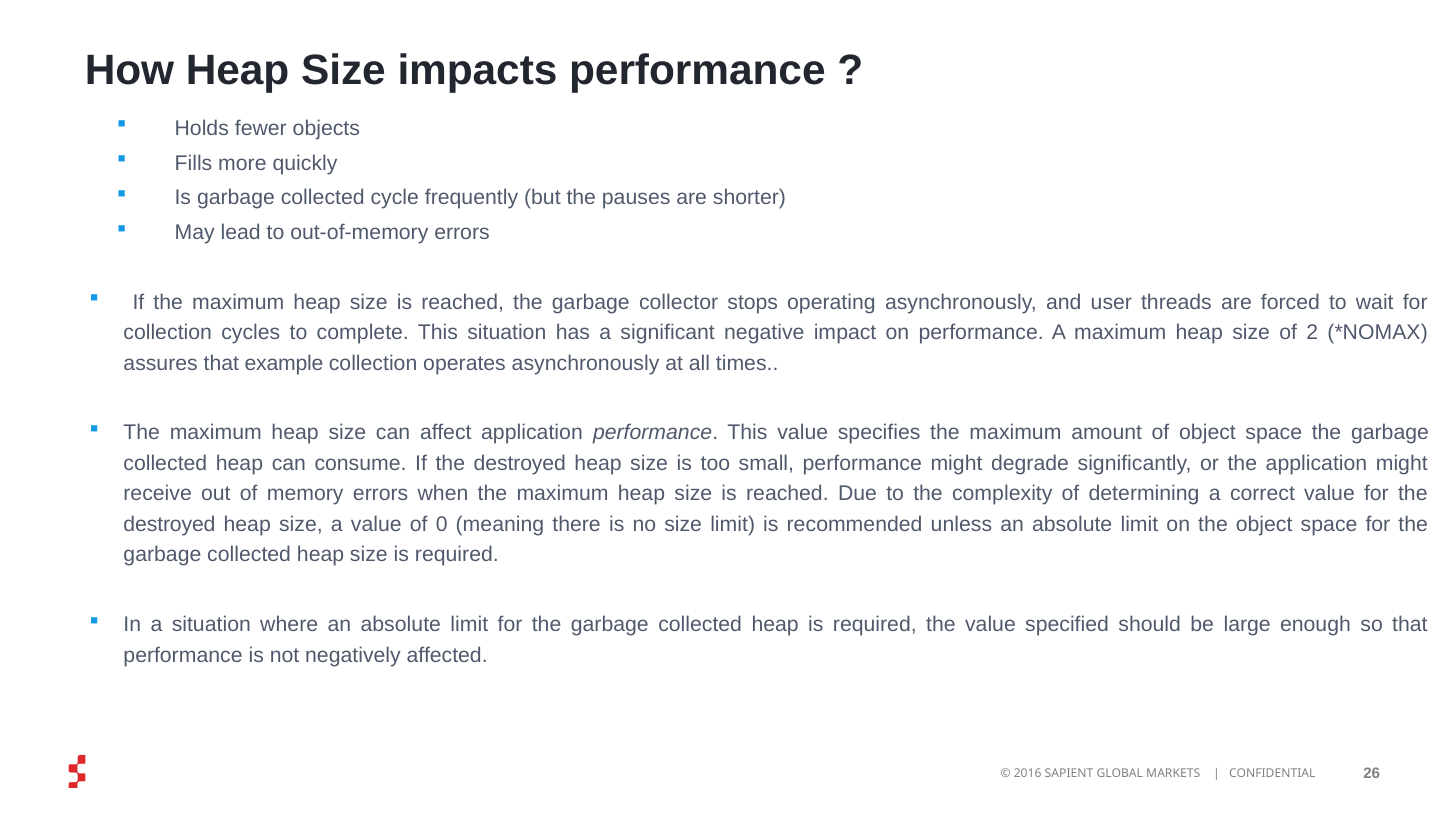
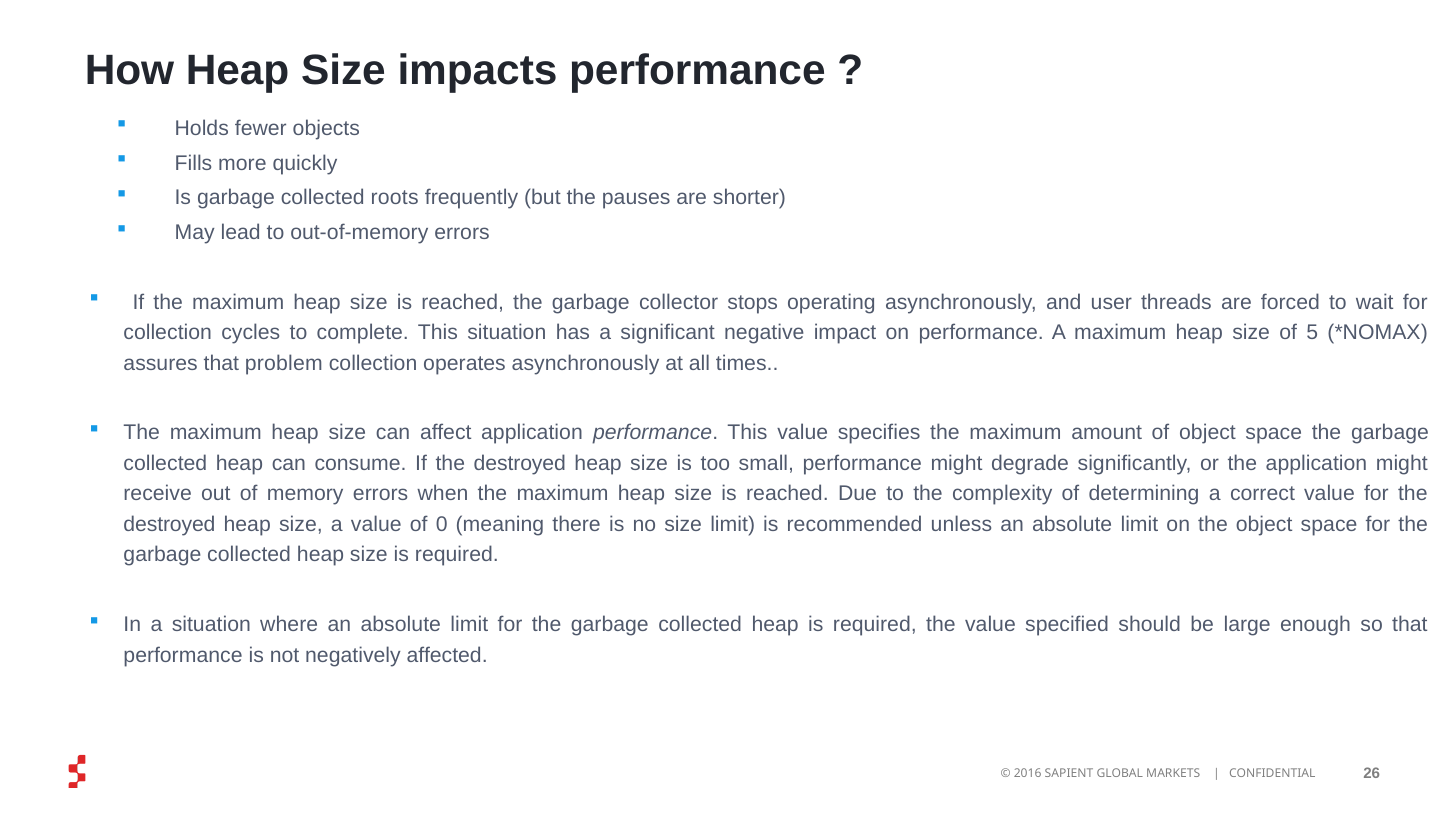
cycle: cycle -> roots (395, 198)
2: 2 -> 5 (1312, 333)
example: example -> problem (284, 363)
